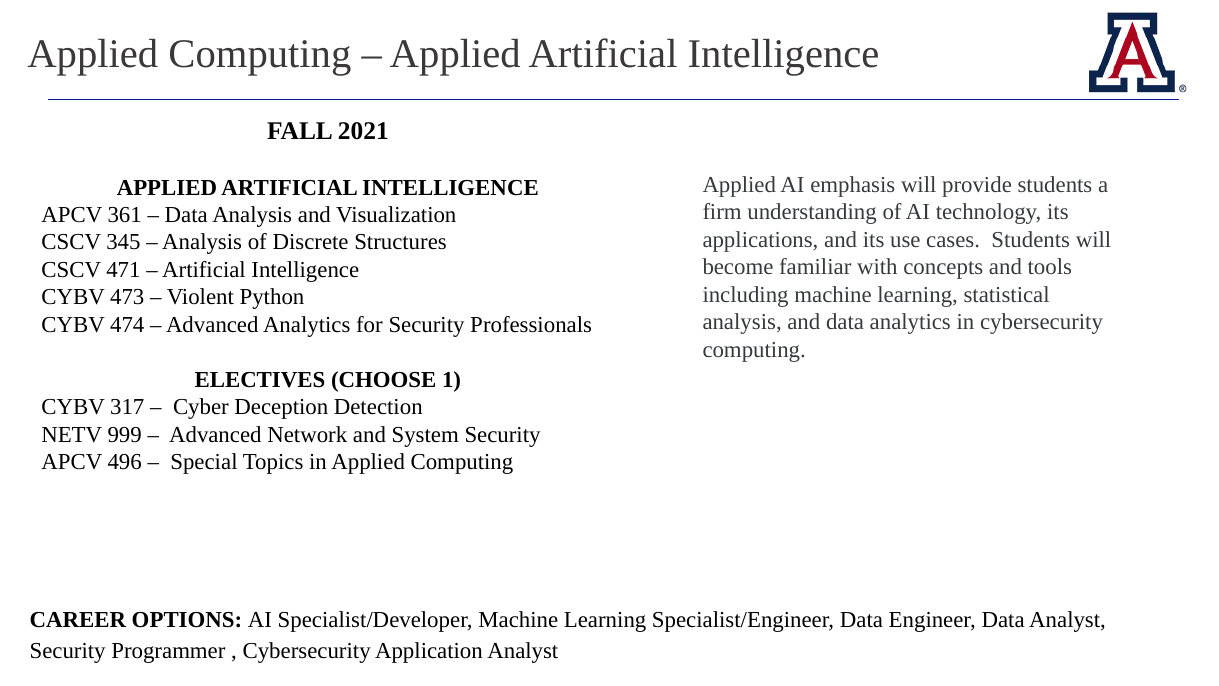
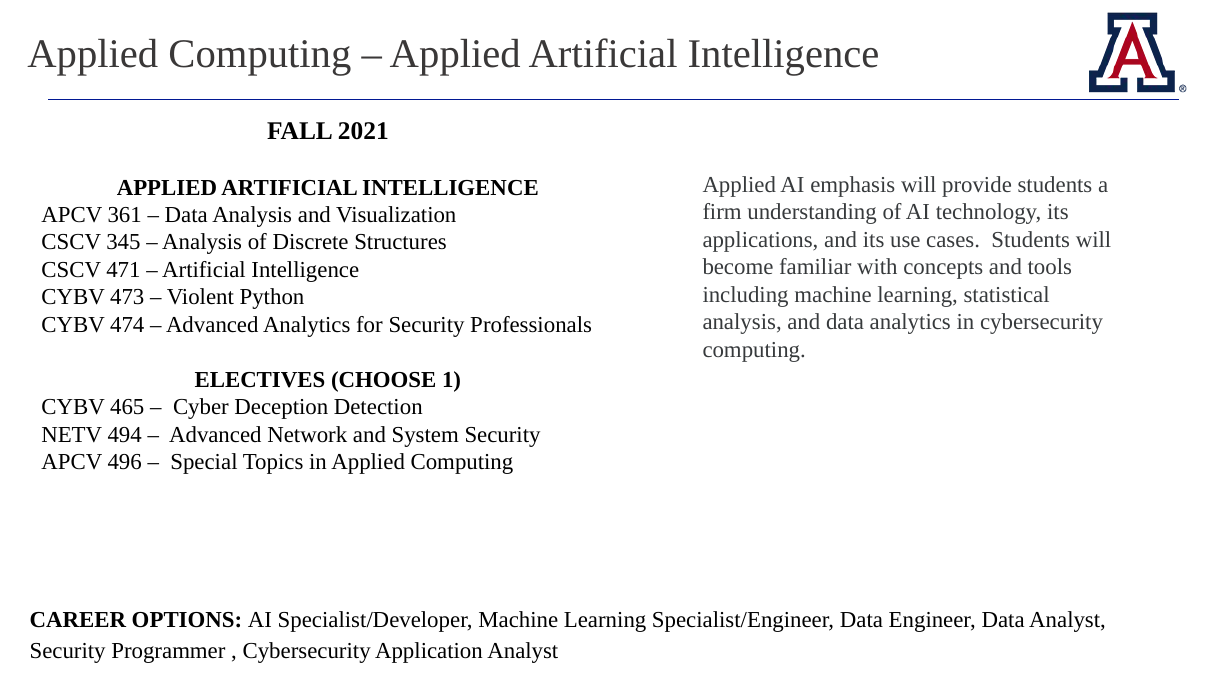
317: 317 -> 465 (127, 407)
999: 999 -> 494 (125, 434)
